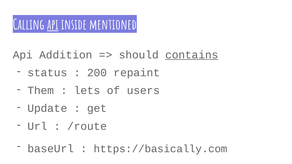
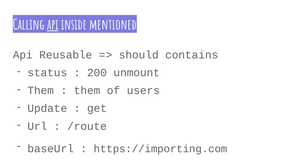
Addition: Addition -> Reusable (66, 55)
contains underline: present -> none (192, 55)
repaint: repaint -> unmount (137, 73)
lets: lets -> them (87, 91)
https://basically.com: https://basically.com -> https://importing.com (161, 149)
